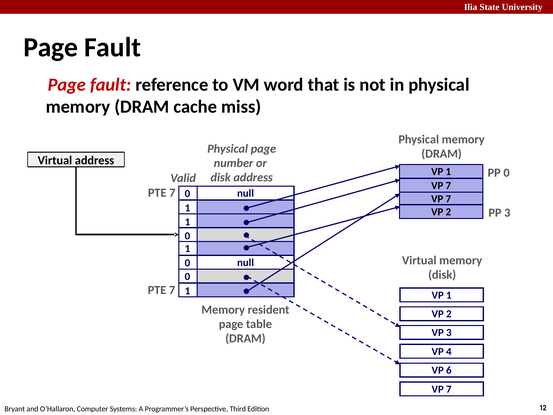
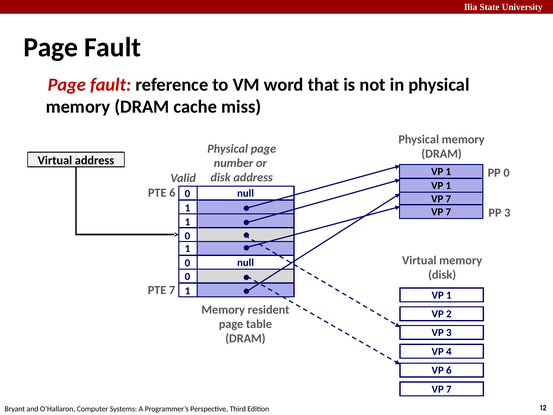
7: 7 -> 1 (448, 185)
7: 7 -> 6 (172, 193)
2: 2 -> 7 (448, 212)
